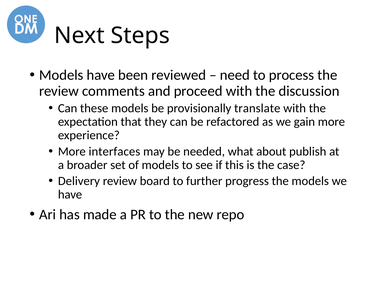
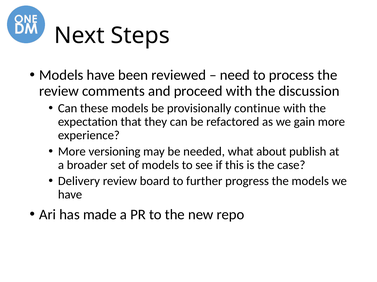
translate: translate -> continue (257, 109)
interfaces: interfaces -> versioning (115, 152)
